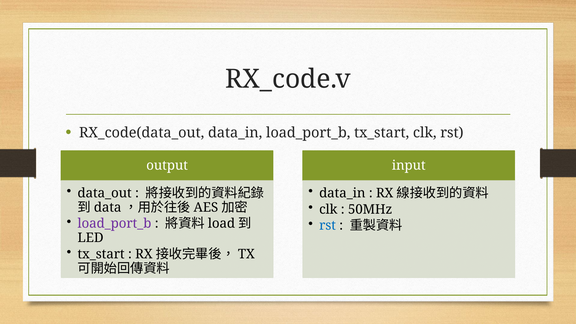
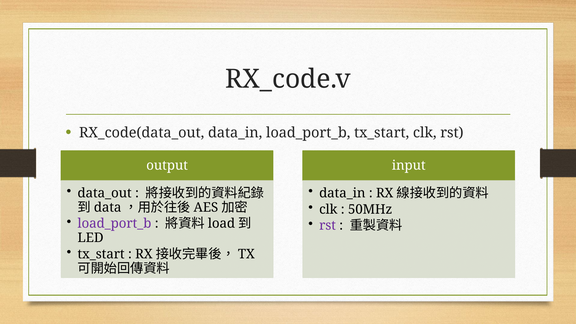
rst colour: blue -> purple (328, 226)
